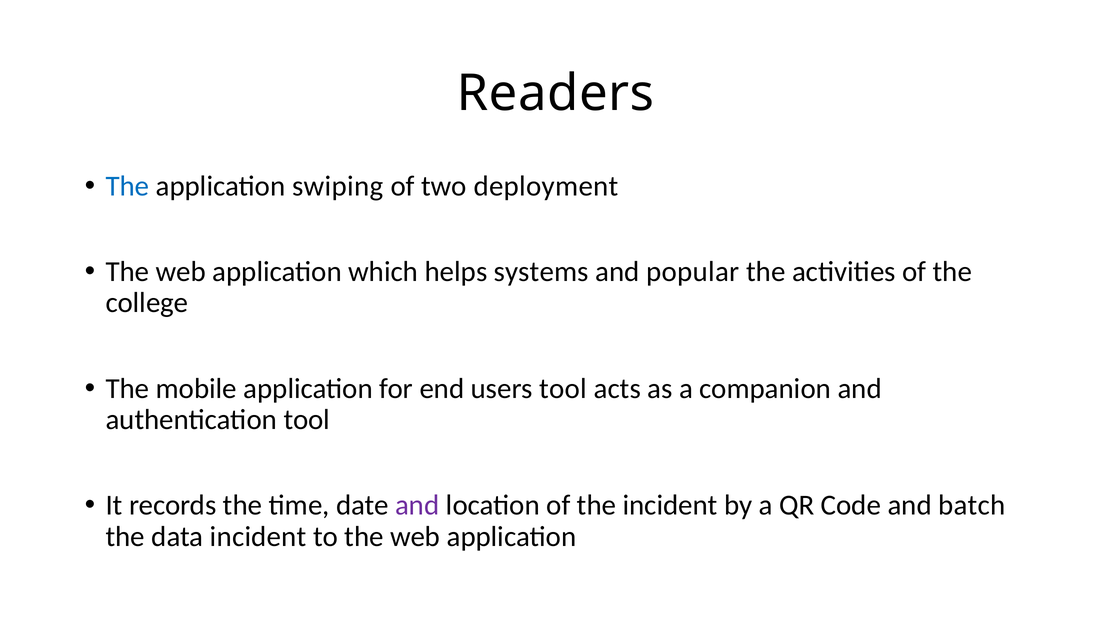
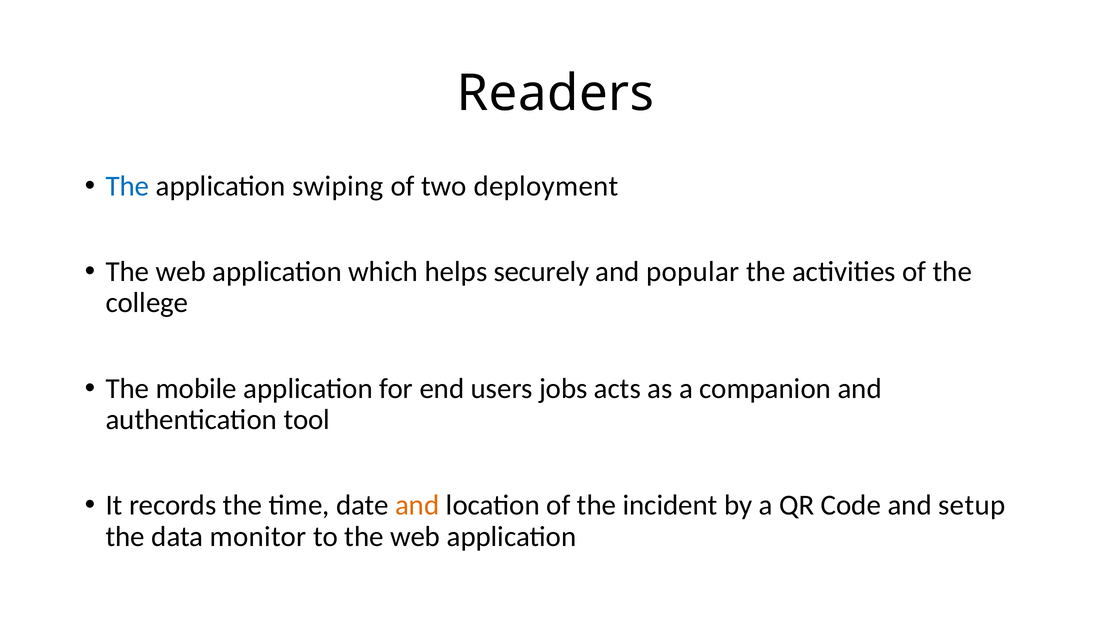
systems: systems -> securely (541, 272)
users tool: tool -> jobs (563, 389)
and colour: purple -> orange (417, 506)
batch: batch -> setup (972, 506)
data incident: incident -> monitor (258, 537)
